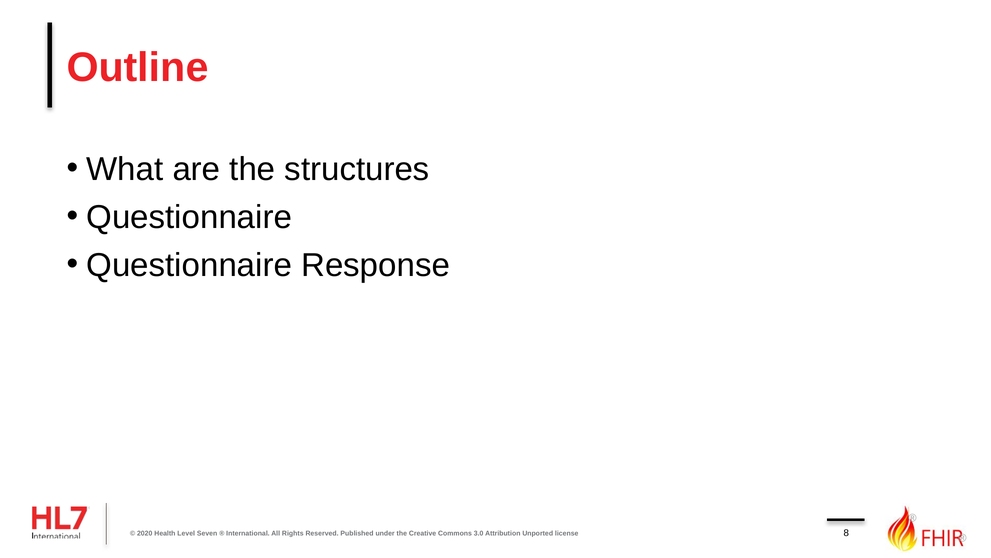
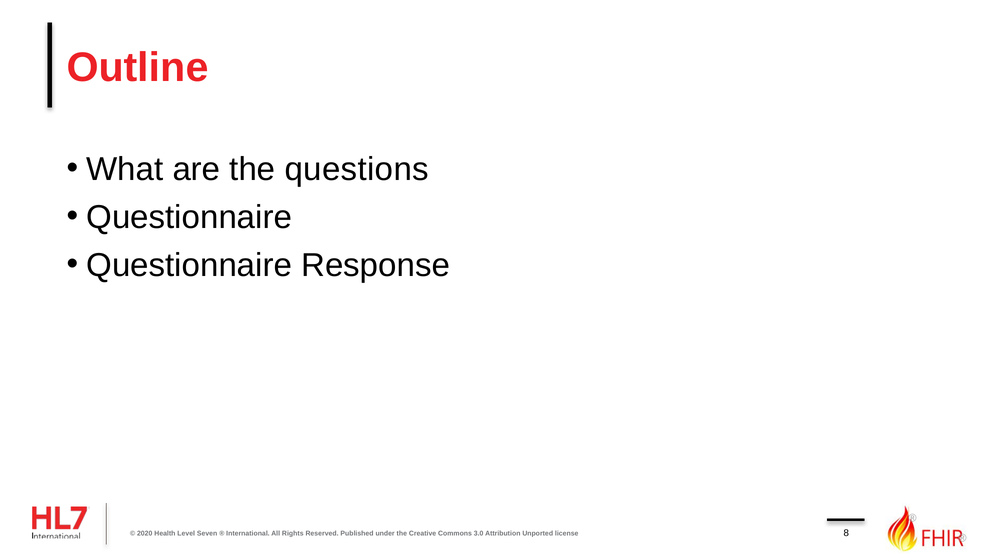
structures: structures -> questions (357, 169)
